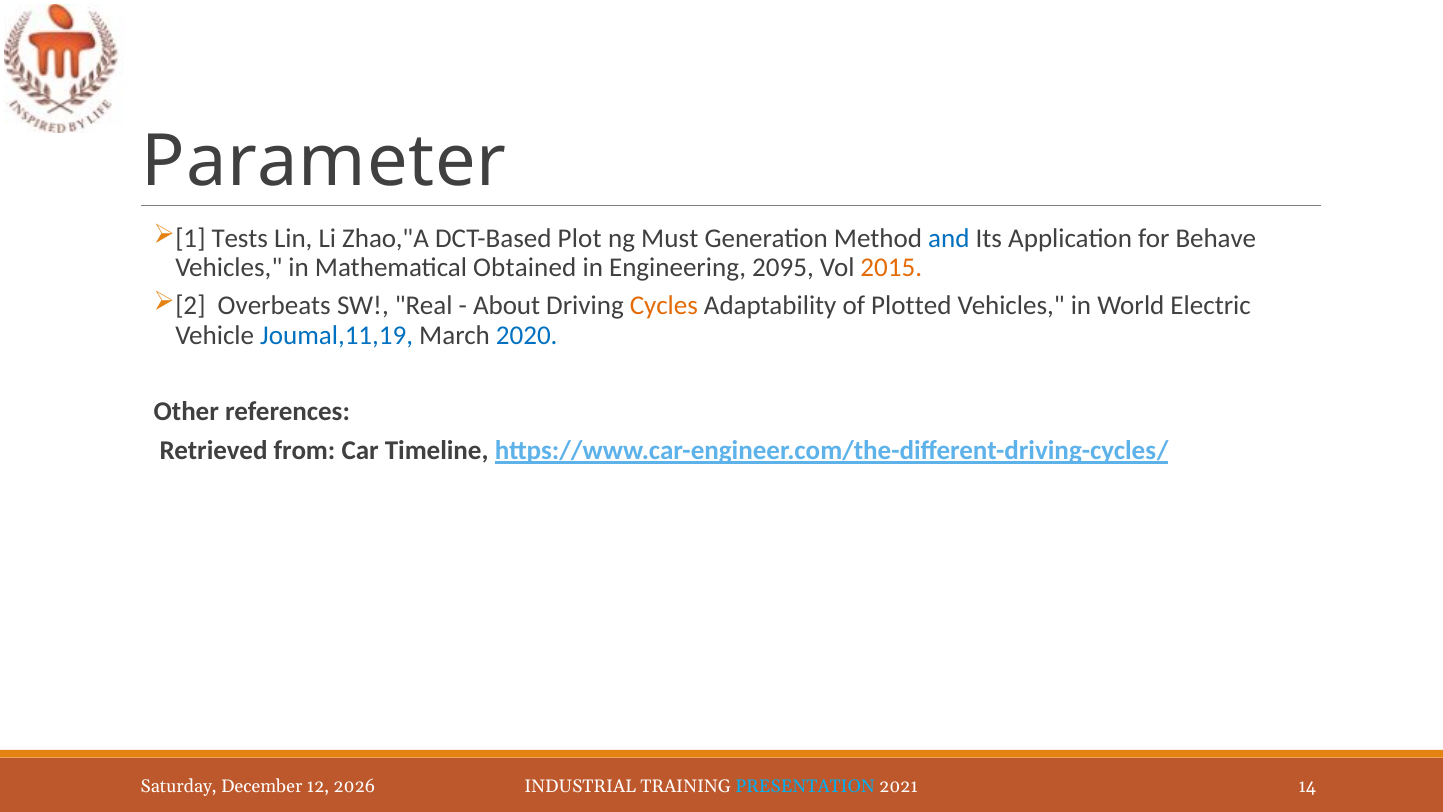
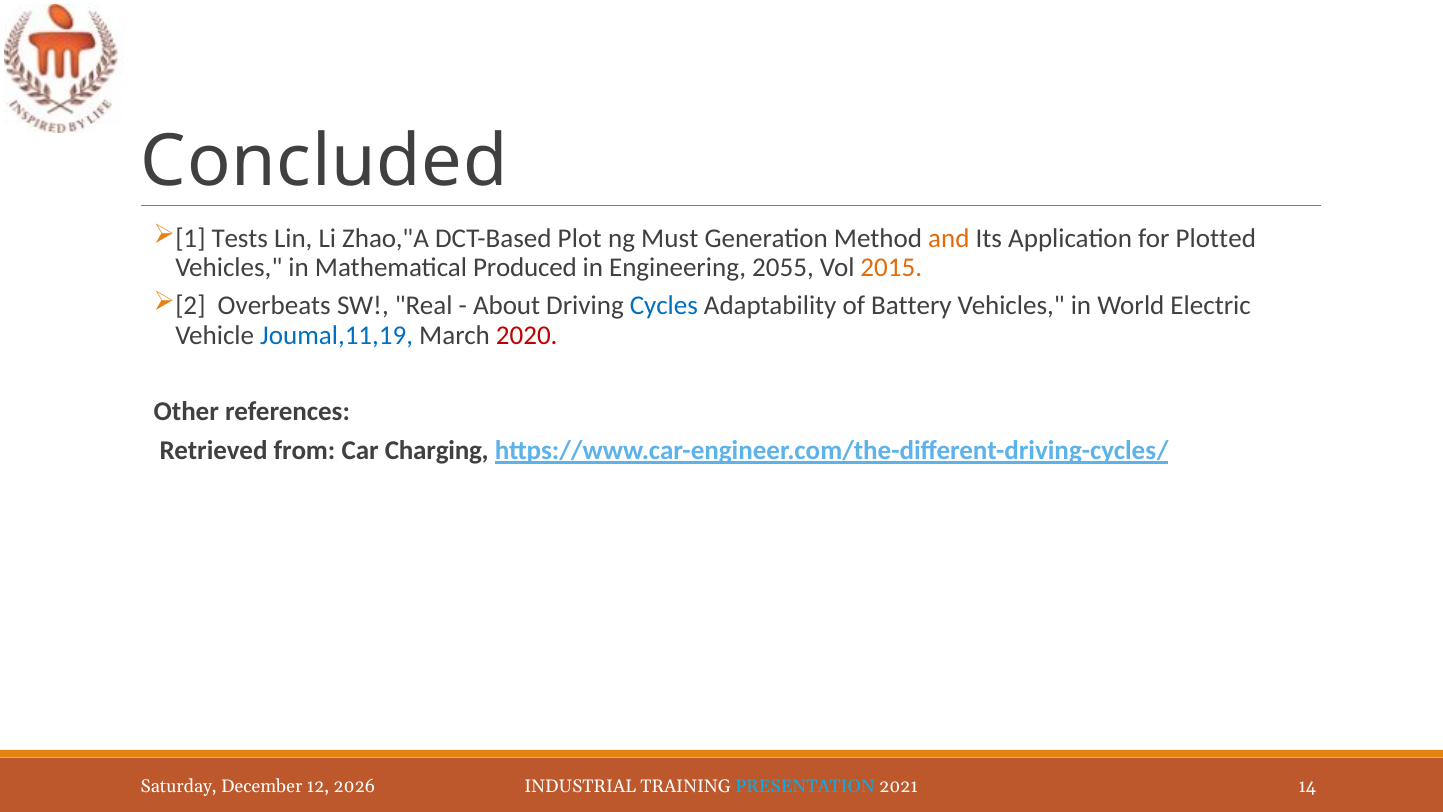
Parameter: Parameter -> Concluded (324, 162)
and colour: blue -> orange (949, 238)
Behave: Behave -> Plotted (1216, 238)
Obtained: Obtained -> Produced (525, 268)
2095: 2095 -> 2055 (783, 268)
Cycles colour: orange -> blue (664, 306)
Plotted: Plotted -> Battery (911, 306)
2020 colour: blue -> red (527, 335)
Timeline: Timeline -> Charging (437, 450)
